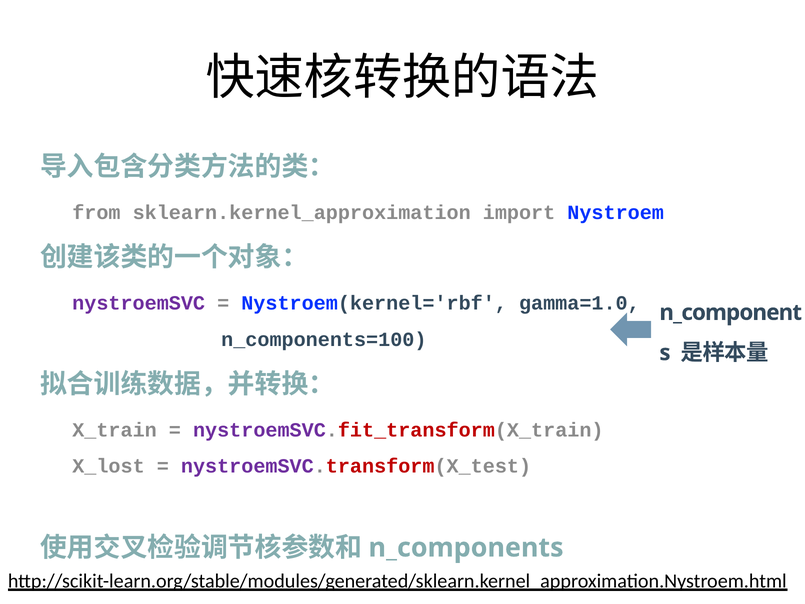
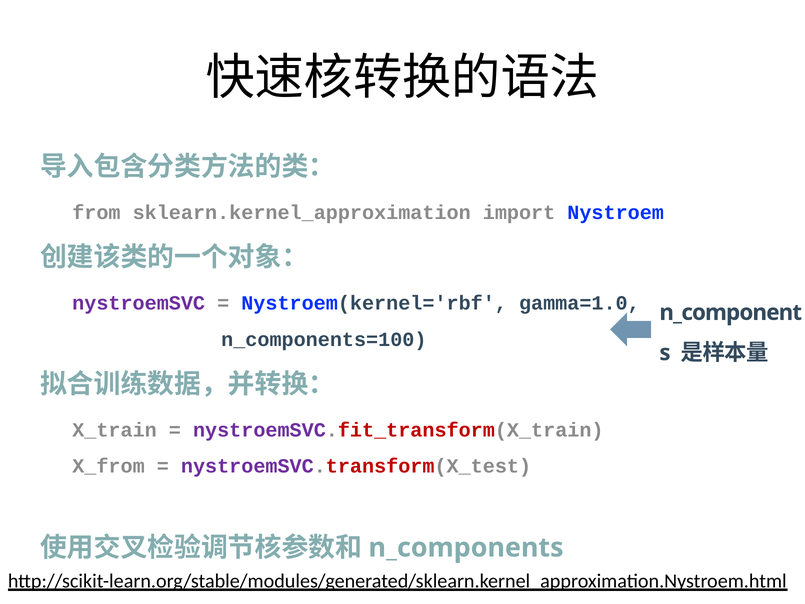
X_lost: X_lost -> X_from (108, 466)
